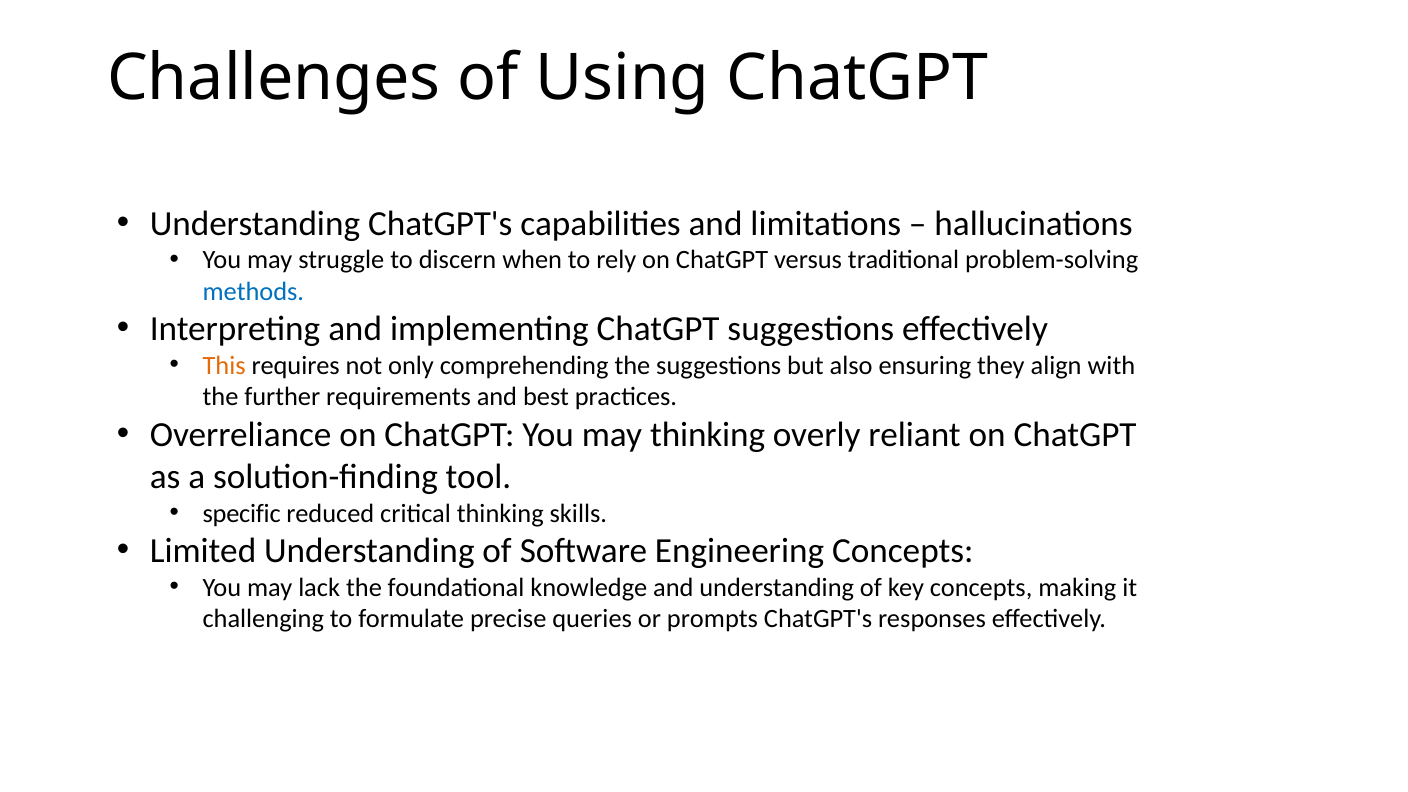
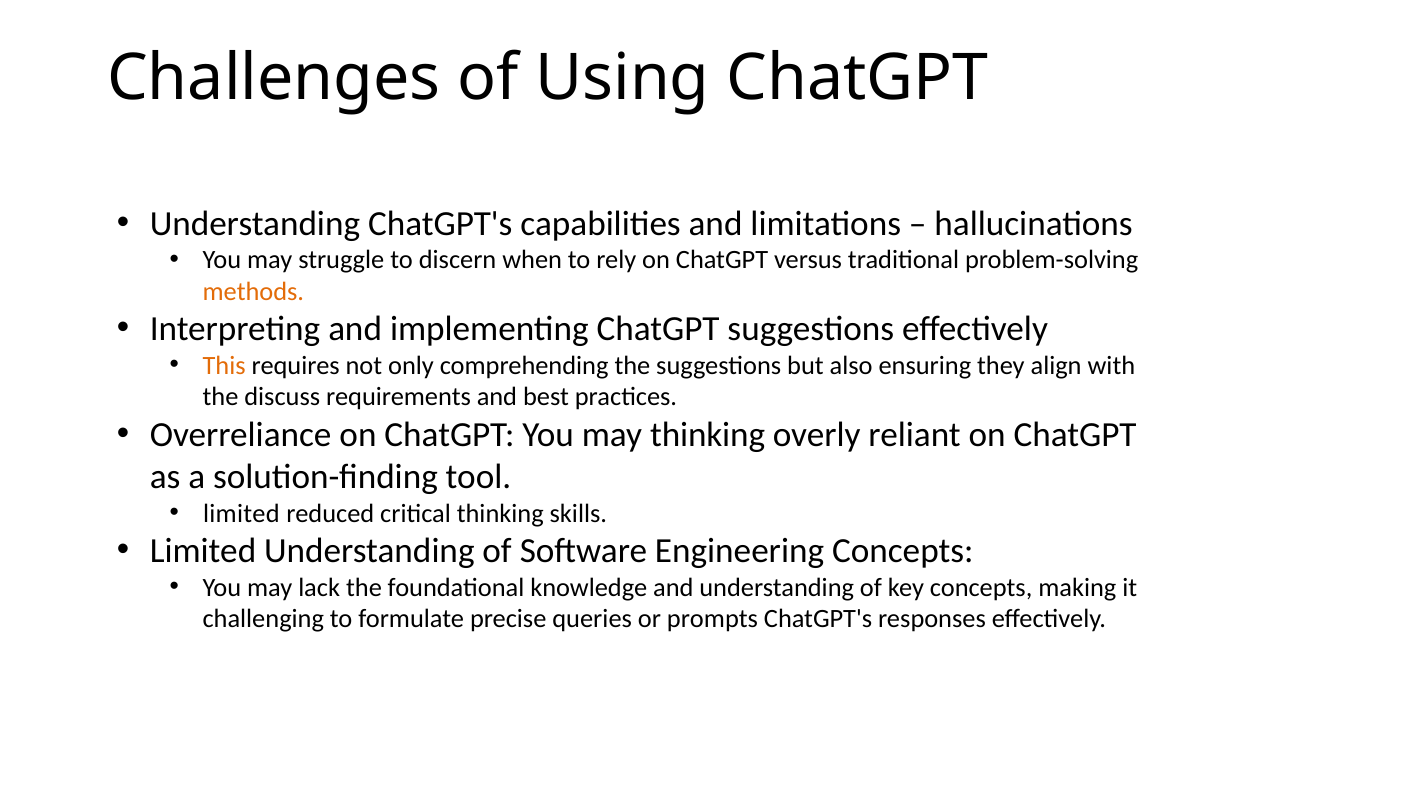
methods colour: blue -> orange (253, 292)
further: further -> discuss (282, 397)
specific: specific -> limited (241, 513)
